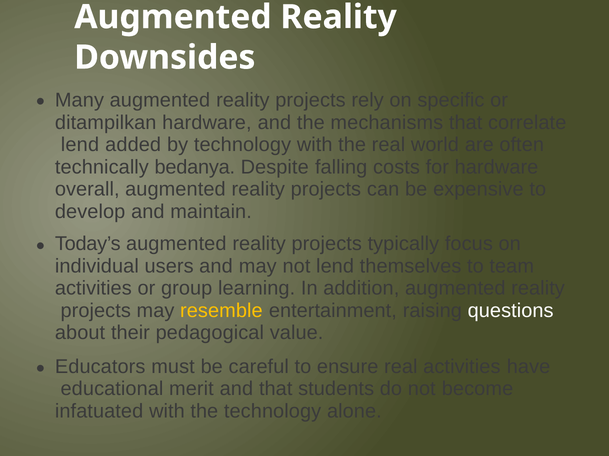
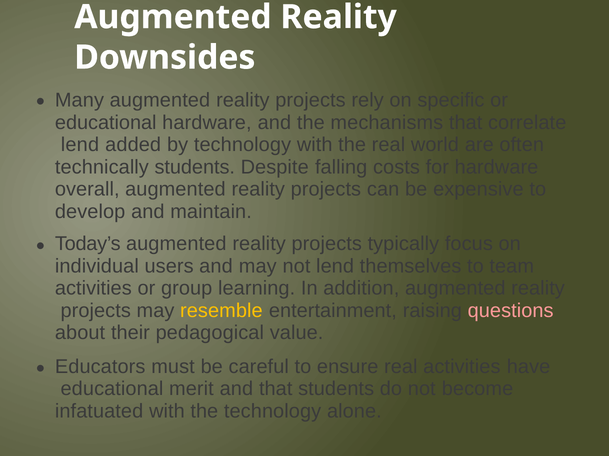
ditampilkan: ditampilkan -> educational (106, 123)
technically bedanya: bedanya -> students (195, 167)
questions colour: white -> pink (511, 311)
